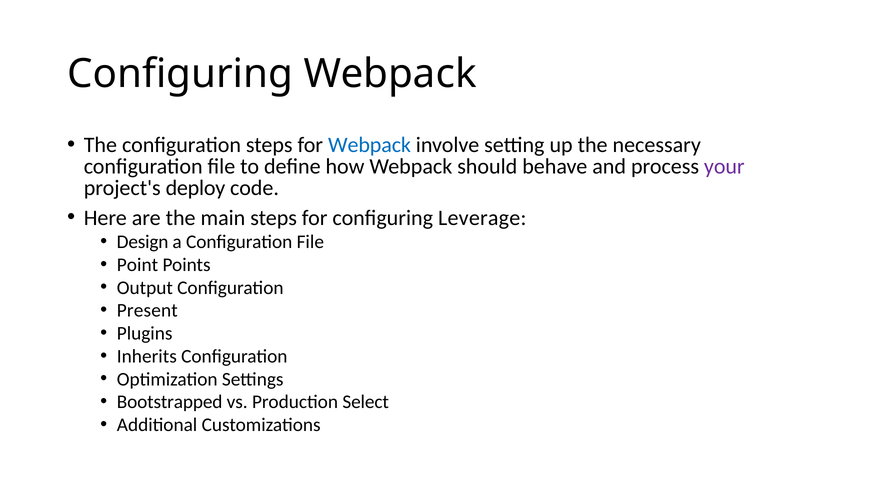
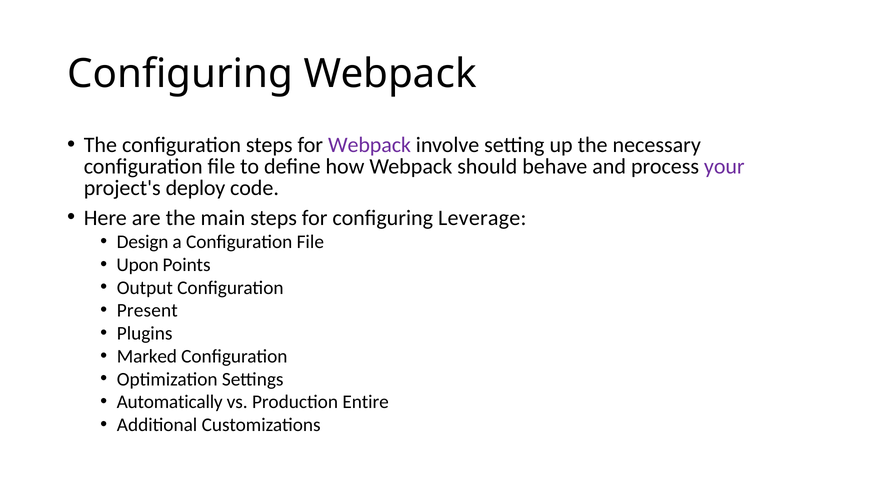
Webpack colour: blue -> purple (370, 145)
Point: Point -> Upon (138, 265)
Inherits: Inherits -> Marked (147, 356)
Bootstrapped: Bootstrapped -> Automatically (170, 402)
Select: Select -> Entire (366, 402)
